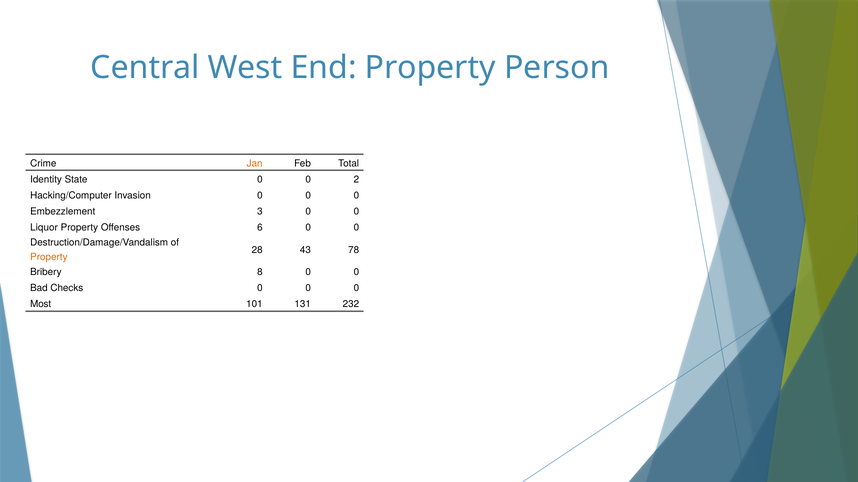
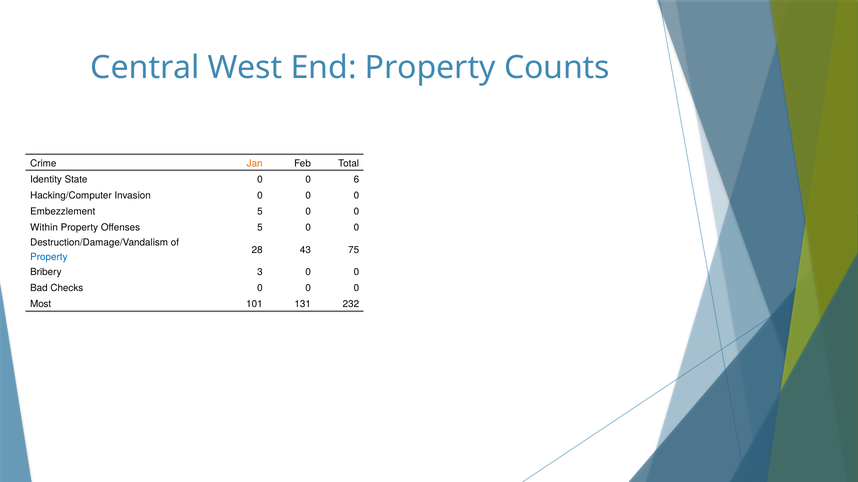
Person: Person -> Counts (557, 68)
2: 2 -> 6 (356, 180)
Embezzlement 3: 3 -> 5 (260, 212)
Liquor: Liquor -> Within (44, 228)
Offenses 6: 6 -> 5 (260, 228)
78: 78 -> 75 (354, 250)
Property colour: orange -> blue (49, 257)
8: 8 -> 3 (260, 272)
